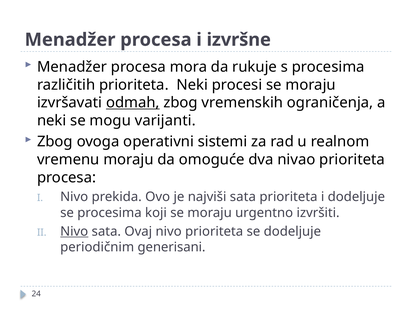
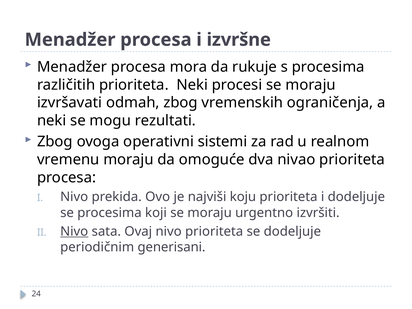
odmah underline: present -> none (133, 103)
varijanti: varijanti -> rezultati (165, 120)
najviši sata: sata -> koju (243, 197)
